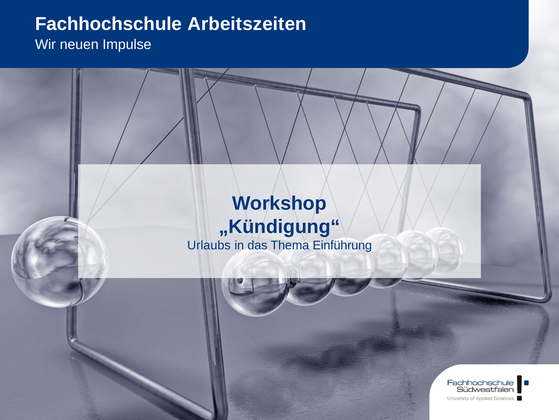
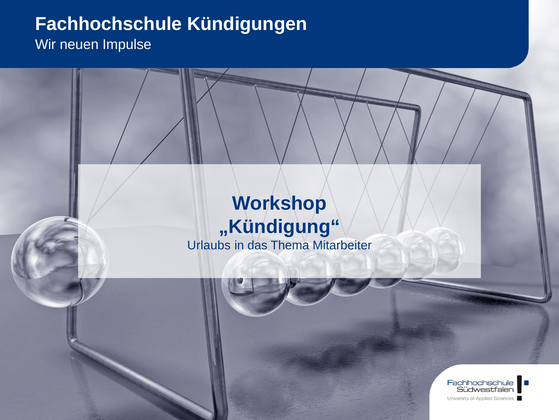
Arbeitszeiten: Arbeitszeiten -> Kündigungen (247, 24)
Einführung: Einführung -> Mitarbeiter (342, 245)
